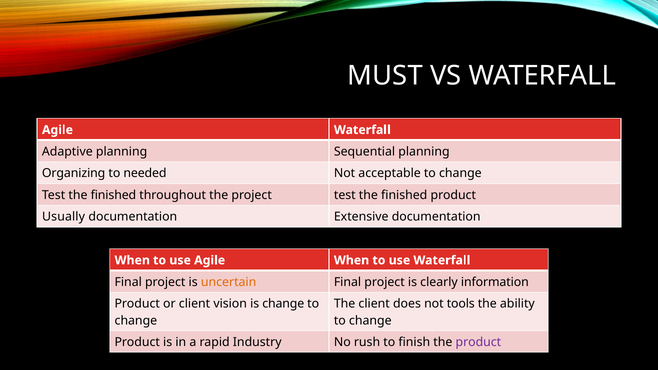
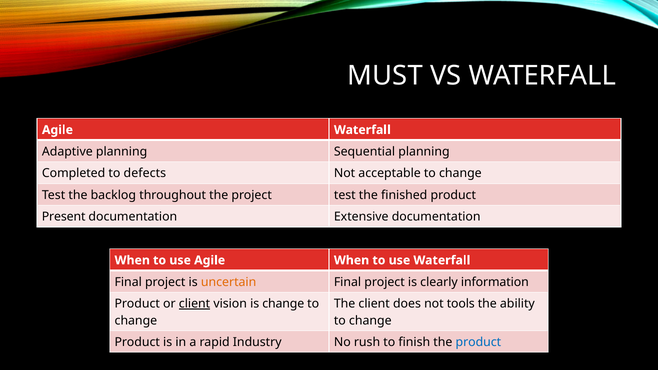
Organizing: Organizing -> Completed (74, 173)
needed: needed -> defects (145, 173)
finished: finished -> backlog (113, 195)
Usually: Usually -> Present (64, 217)
client underline: none -> present (195, 304)
product colour: purple -> blue (478, 342)
